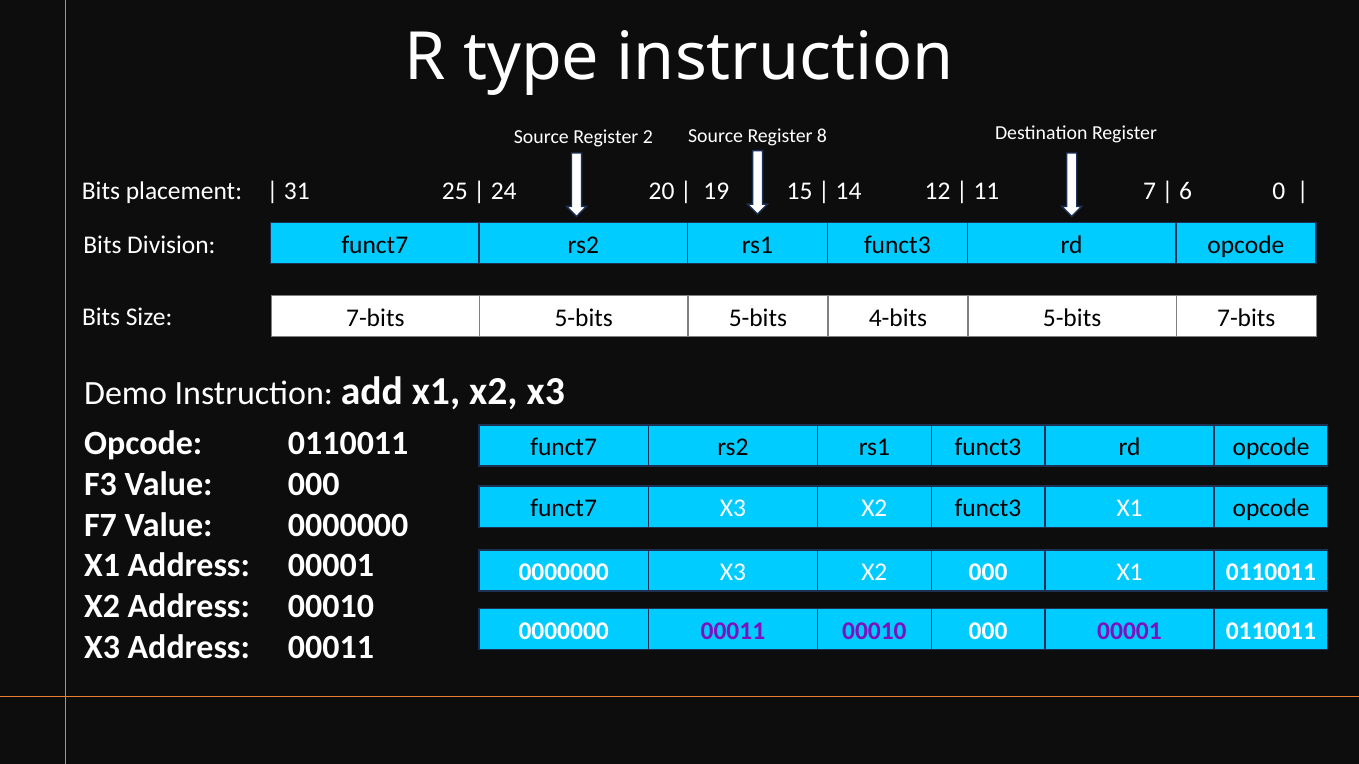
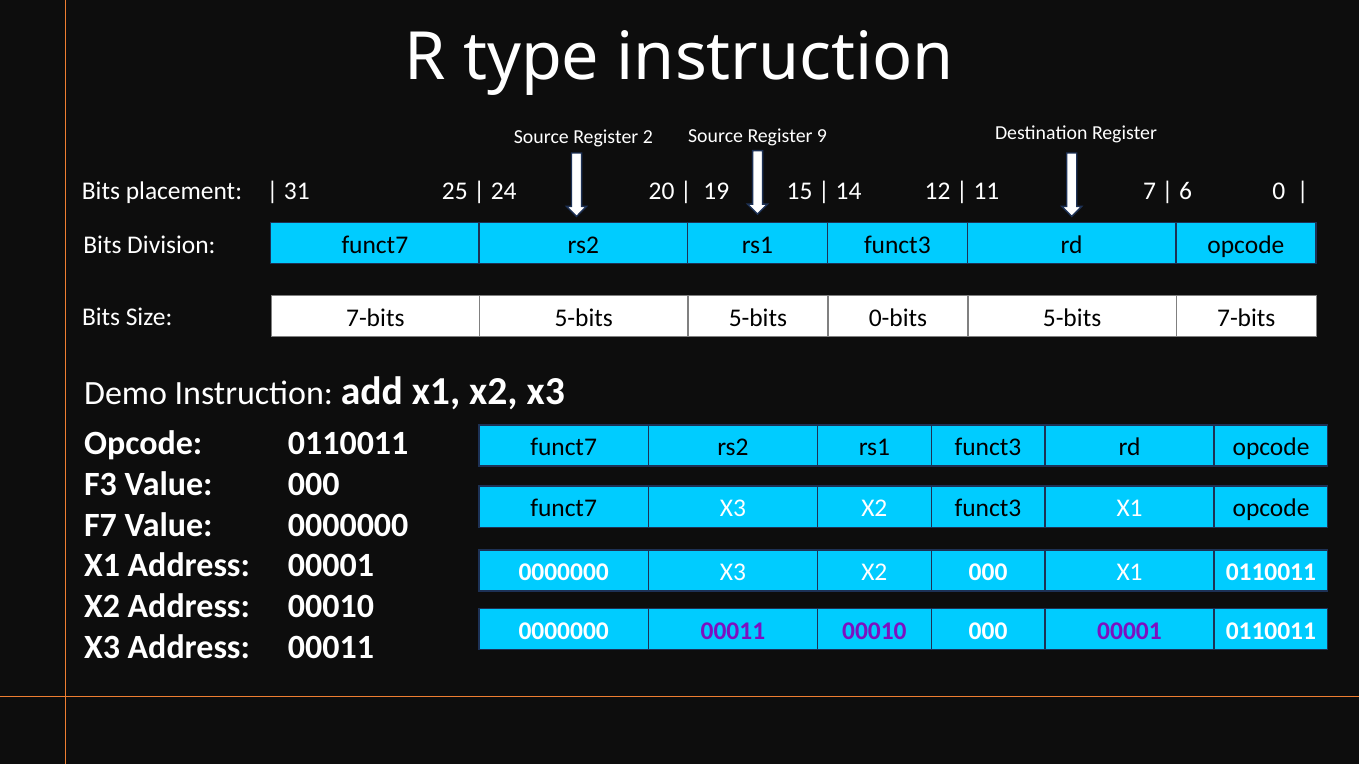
8: 8 -> 9 (822, 136)
4-bits: 4-bits -> 0-bits (898, 318)
